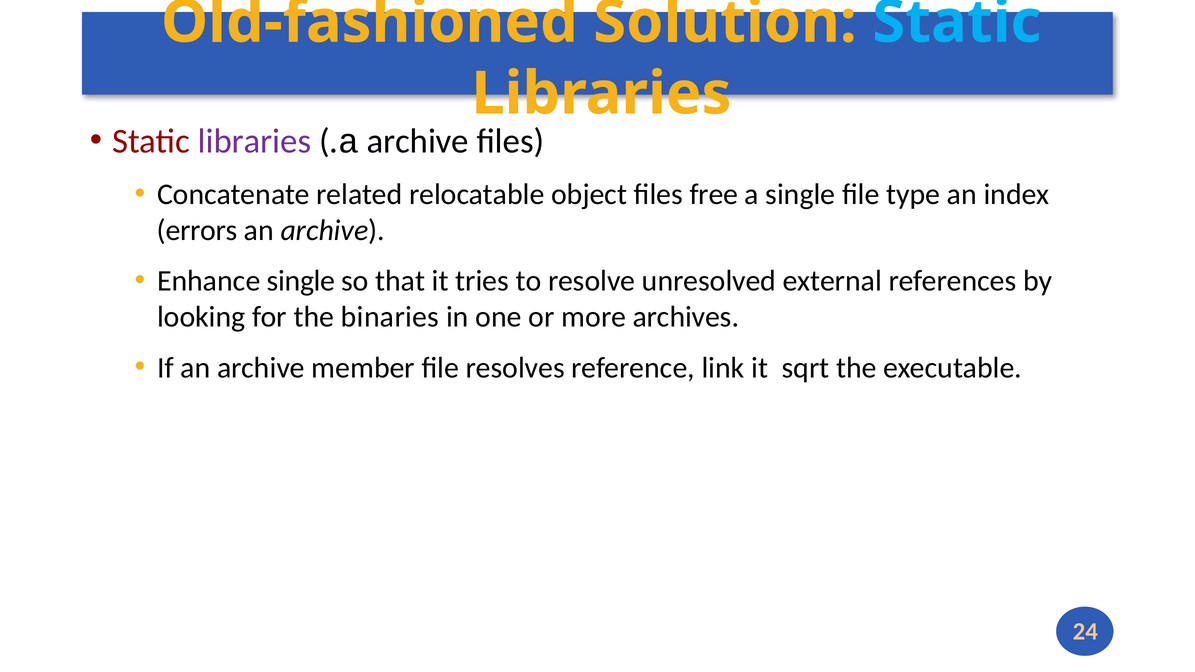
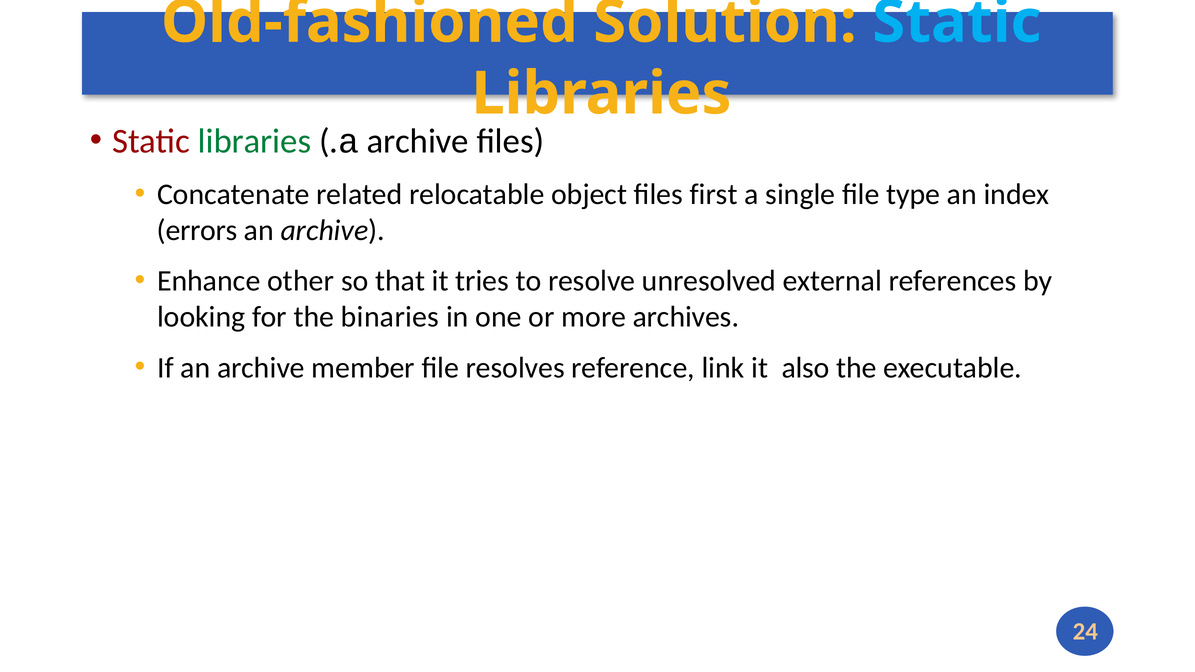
libraries colour: purple -> green (254, 141)
free: free -> first (714, 195)
Enhance single: single -> other (301, 281)
sqrt: sqrt -> also (806, 368)
